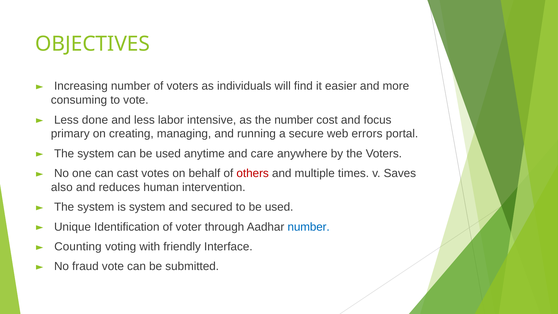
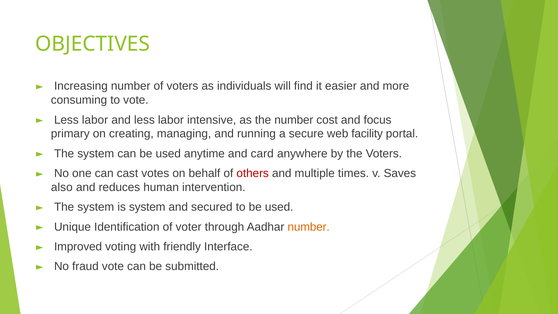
done: done -> labor (95, 120)
errors: errors -> facility (367, 134)
care: care -> card (262, 154)
number colour: blue -> orange (309, 227)
Counting: Counting -> Improved (78, 247)
